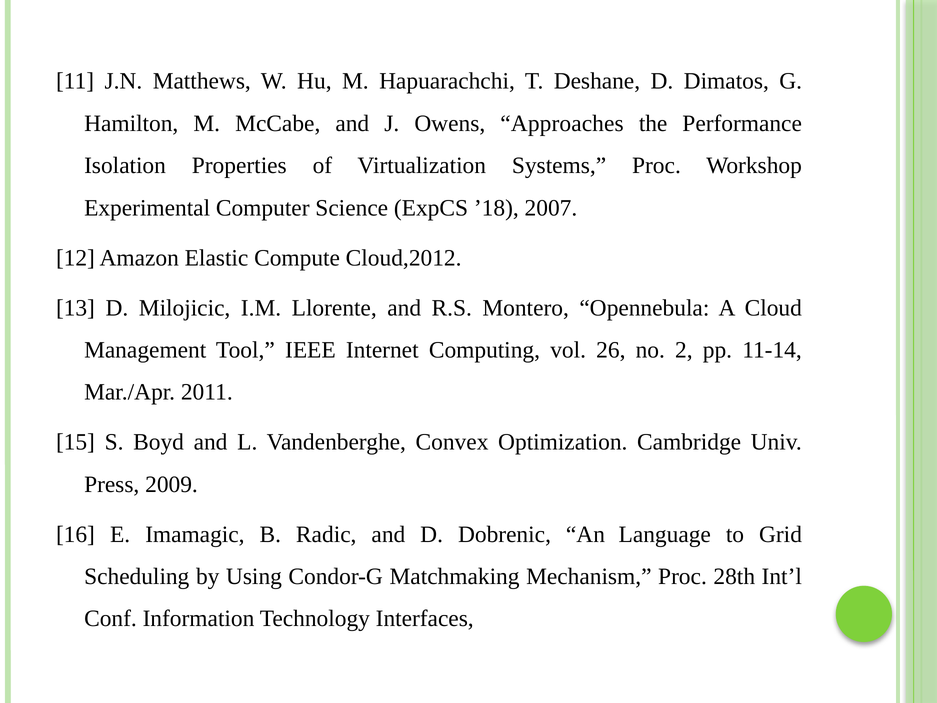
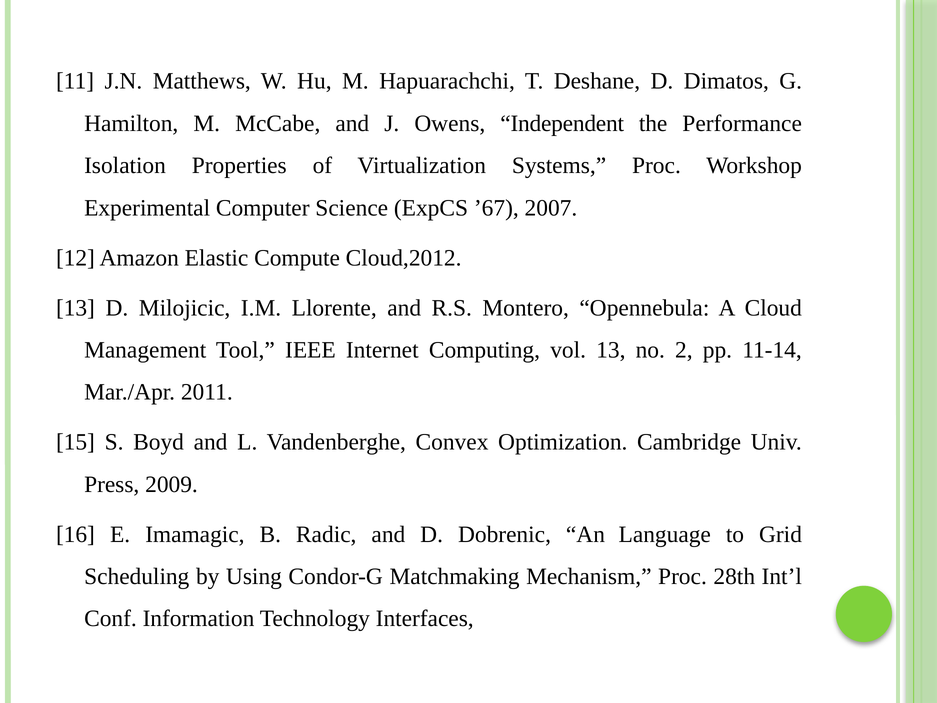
Approaches: Approaches -> Independent (562, 123)
’18: ’18 -> ’67 (496, 208)
vol 26: 26 -> 13 (611, 350)
